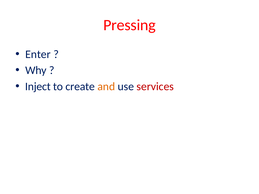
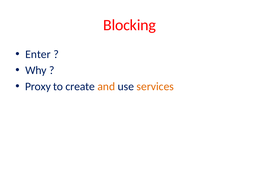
Pressing: Pressing -> Blocking (130, 25)
Inject: Inject -> Proxy (38, 87)
services colour: red -> orange (155, 87)
